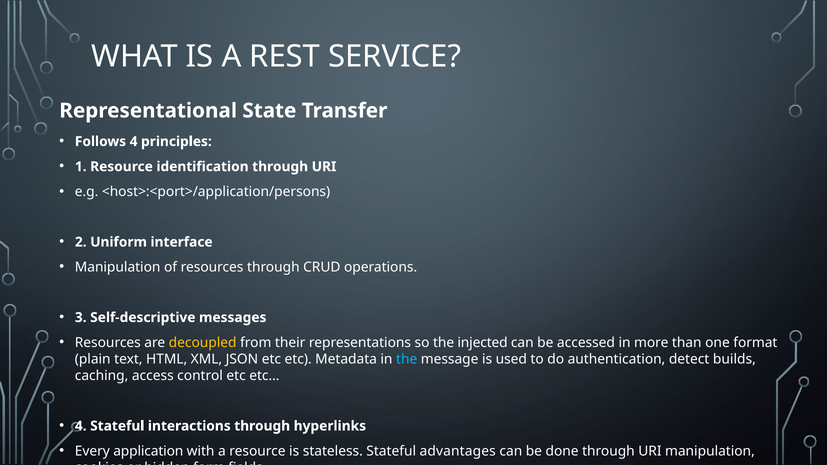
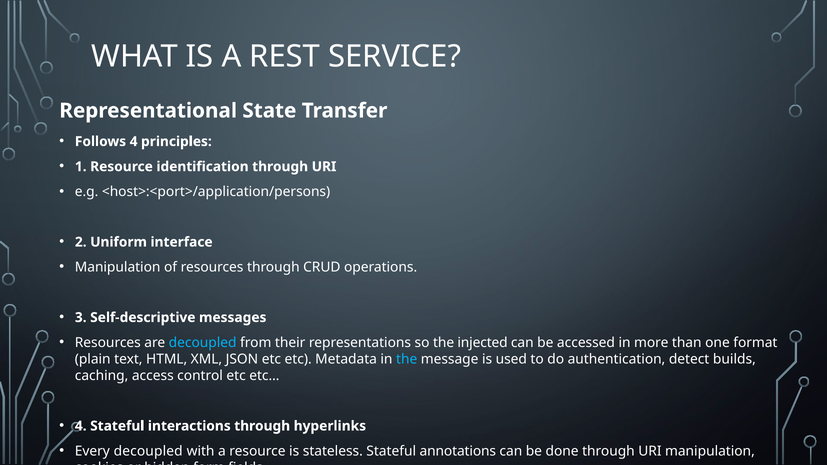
decoupled colour: yellow -> light blue (203, 343)
Every application: application -> decoupled (148, 451)
advantages: advantages -> annotations (458, 451)
